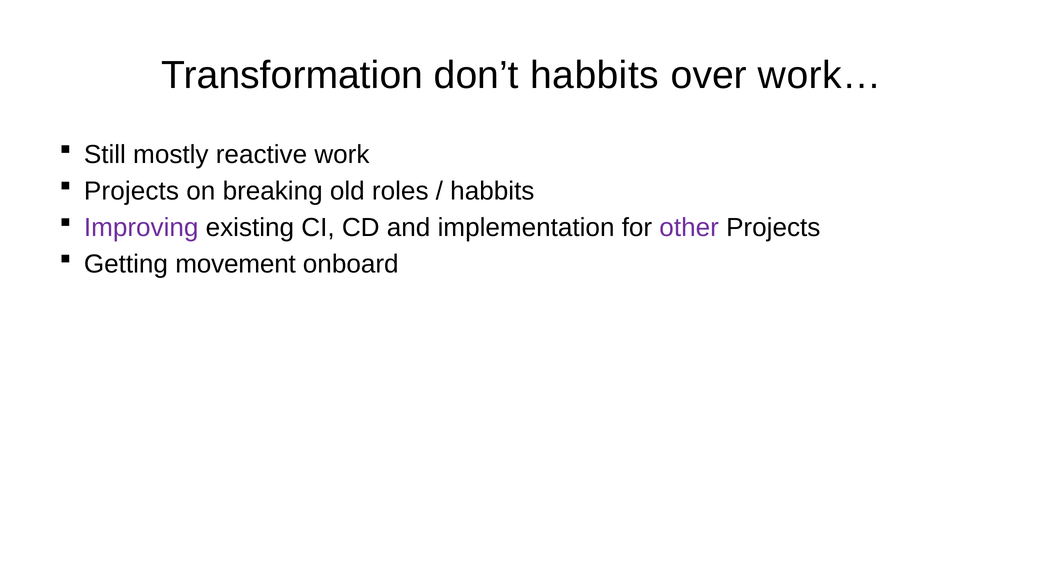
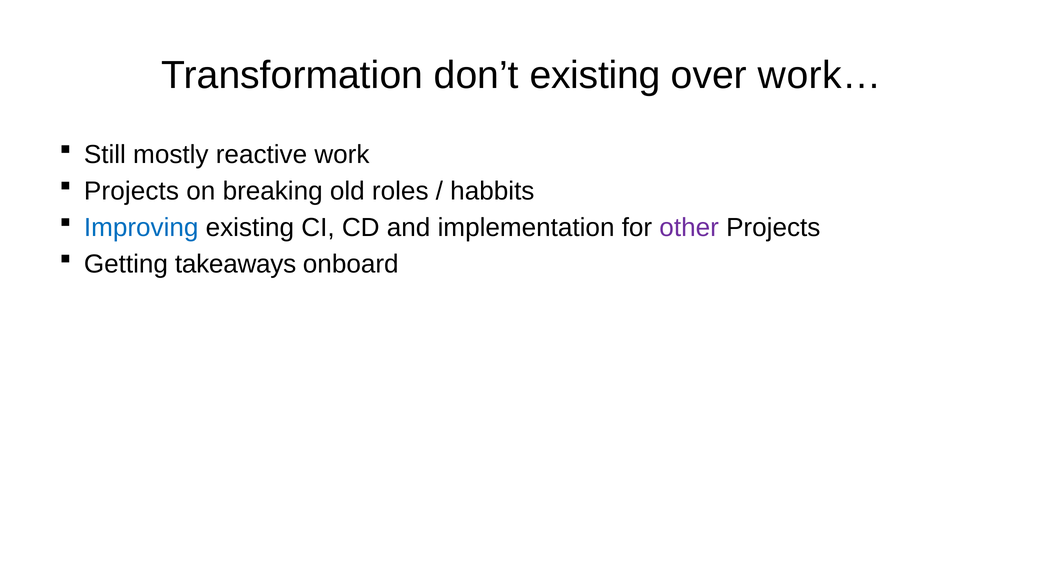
don’t habbits: habbits -> existing (595, 75)
Improving colour: purple -> blue (141, 228)
movement: movement -> takeaways (236, 264)
